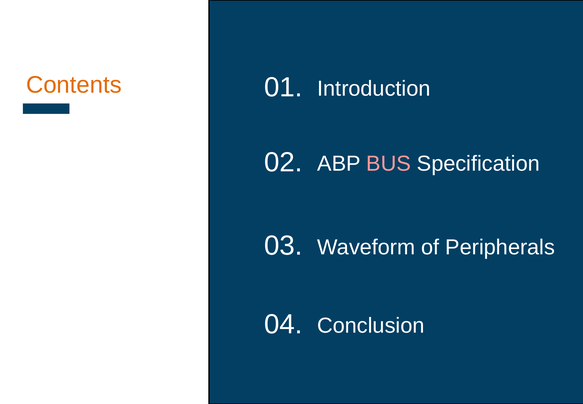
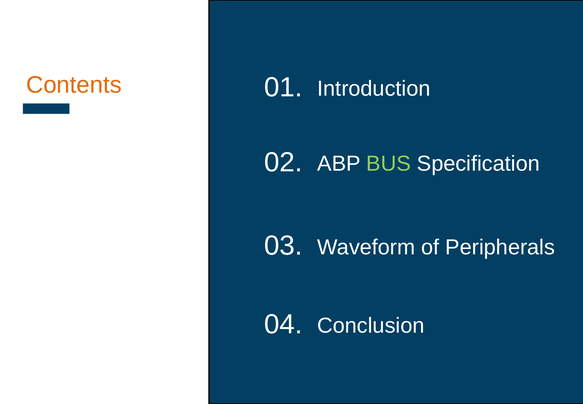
BUS colour: pink -> light green (389, 164)
